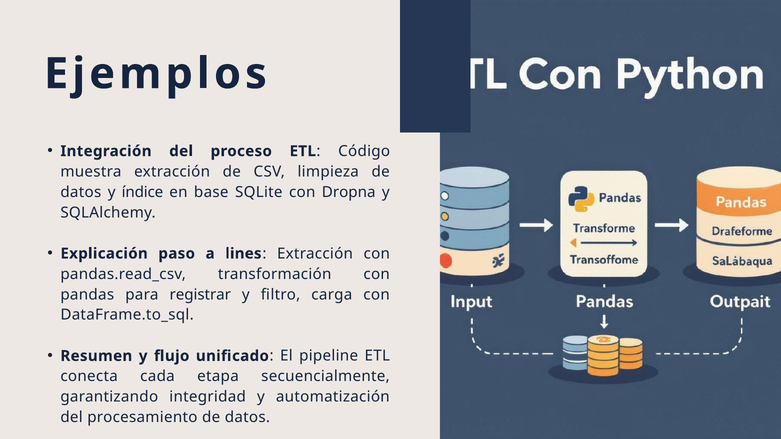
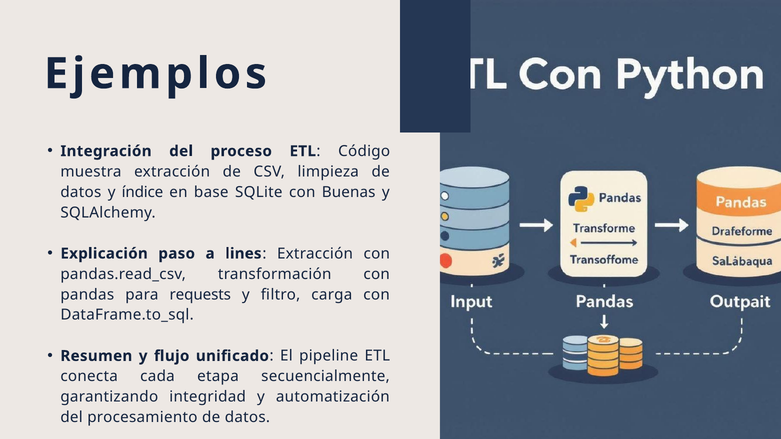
Dropna: Dropna -> Buenas (349, 192)
registrar: registrar -> requests (200, 295)
